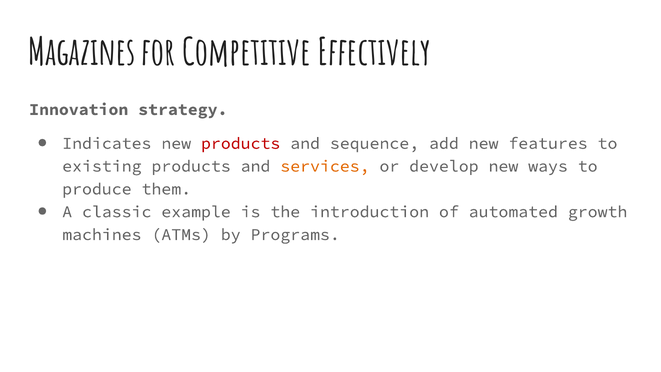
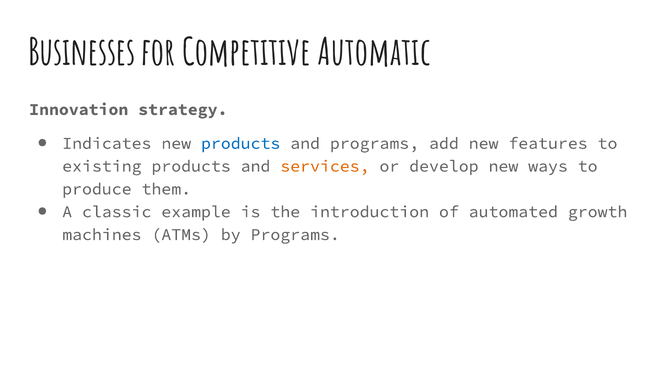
Magazines: Magazines -> Businesses (82, 53)
Effectively: Effectively -> Automatic (374, 53)
products colour: red -> blue (241, 143)
and sequence: sequence -> programs (375, 143)
